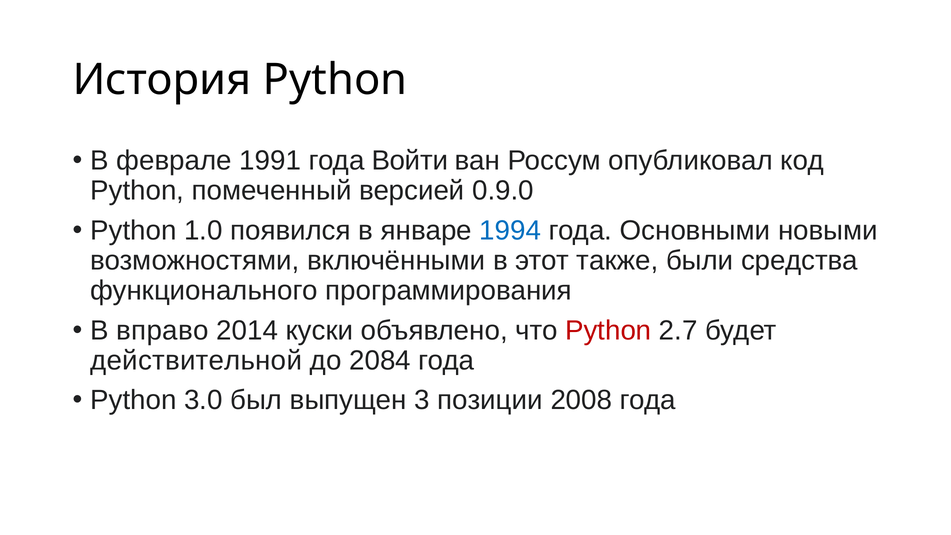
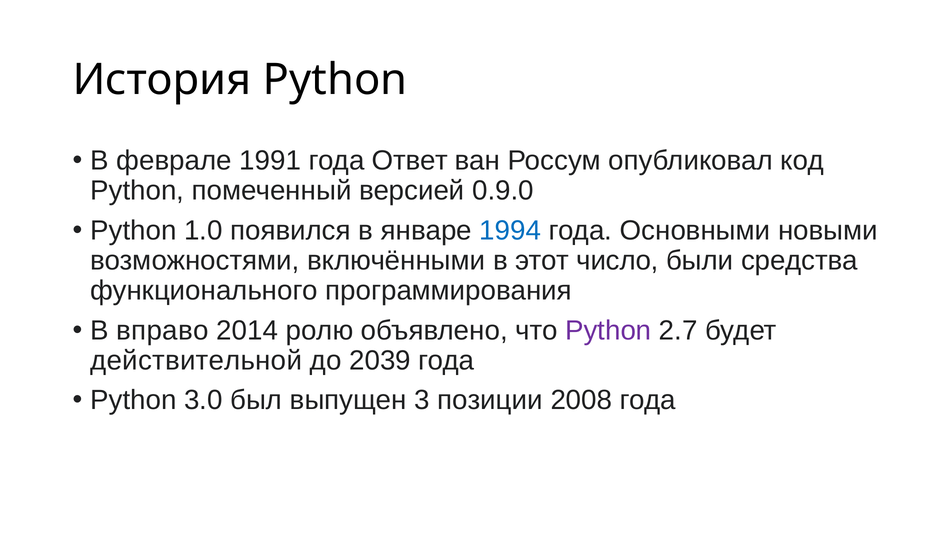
Войти: Войти -> Ответ (410, 161)
также: также -> число (617, 261)
куски: куски -> ролю (320, 330)
Python colour: red -> purple (608, 330)
2084: 2084 -> 2039 (380, 360)
